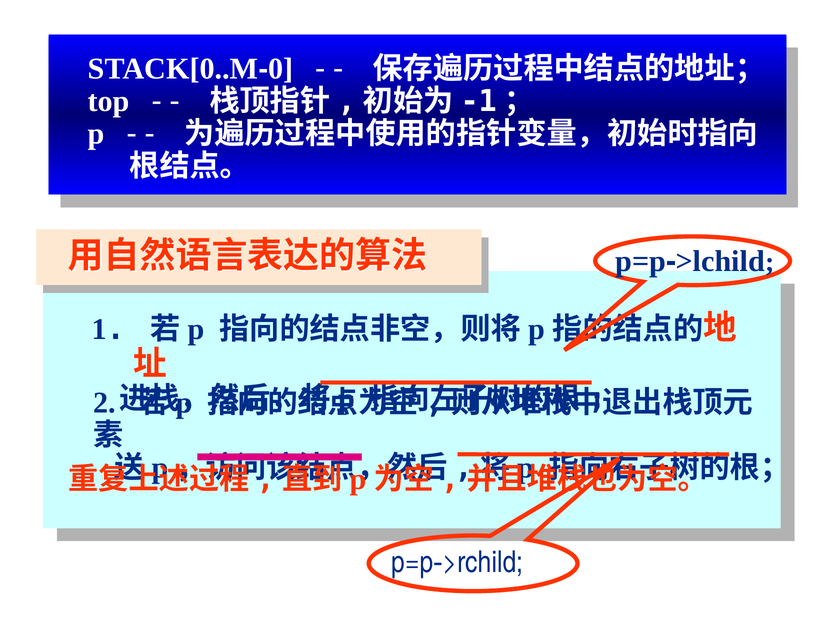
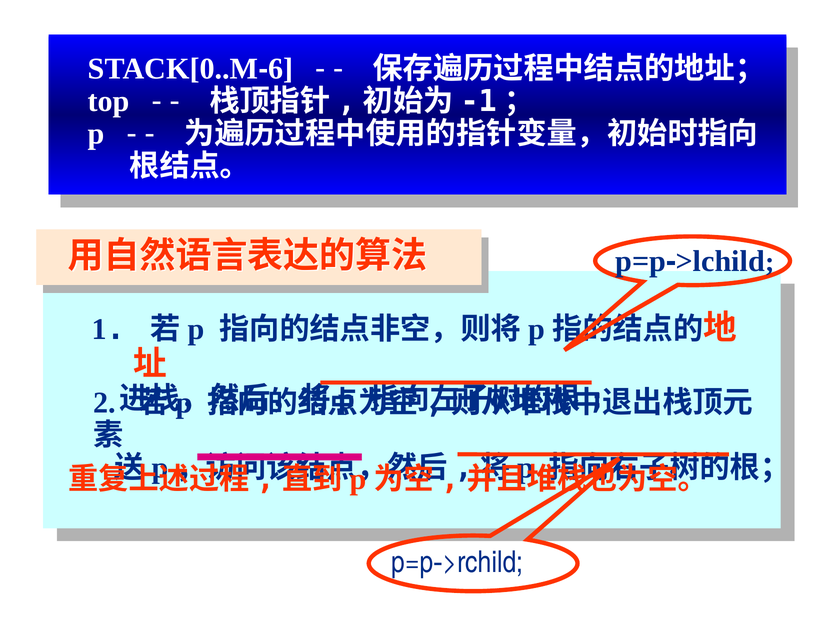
0: 0 -> 6 (281, 69)
